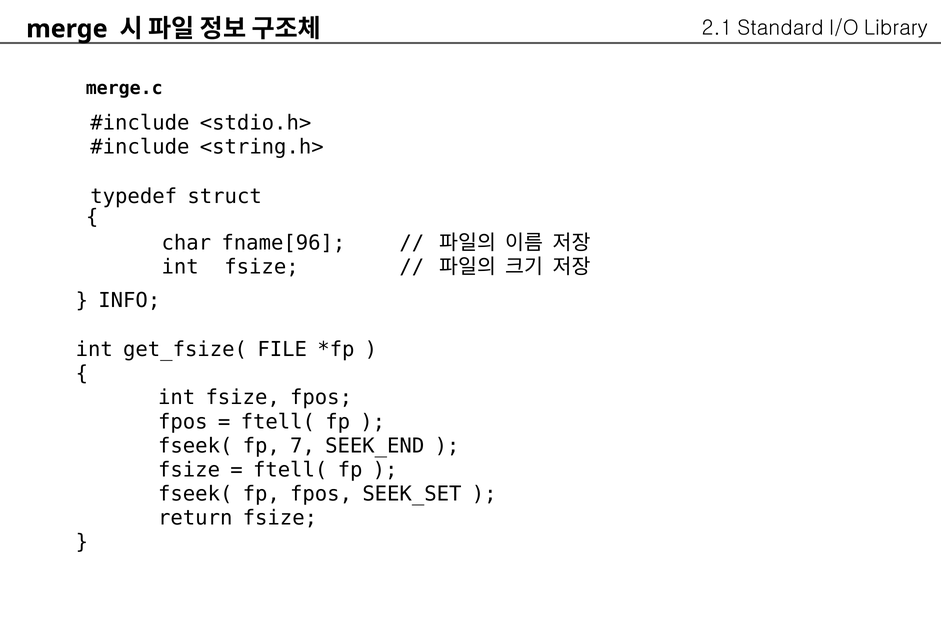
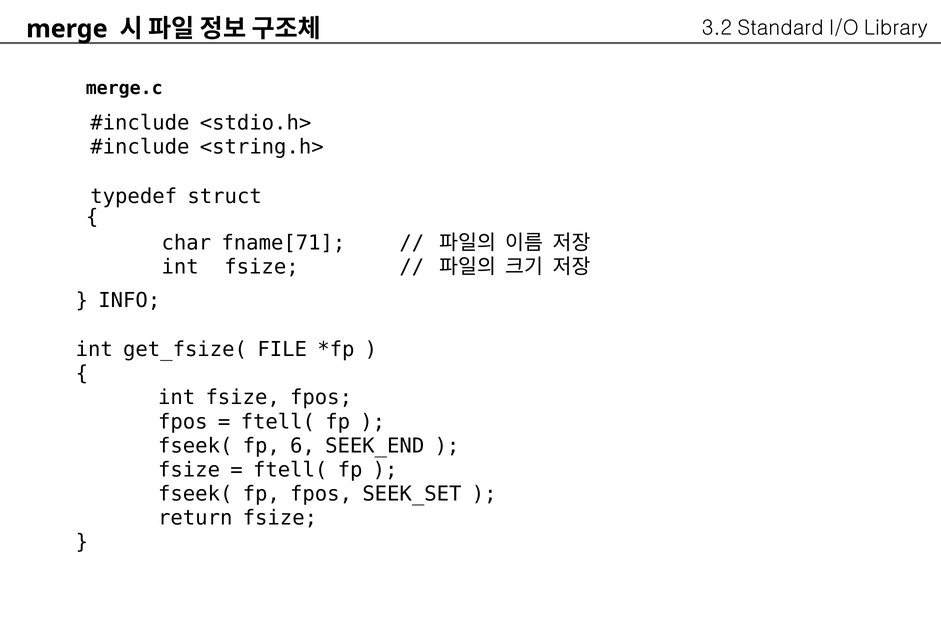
2.1: 2.1 -> 3.2 (717, 28)
fname[96: fname[96 -> fname[71 (283, 243)
7: 7 -> 6 (303, 446)
